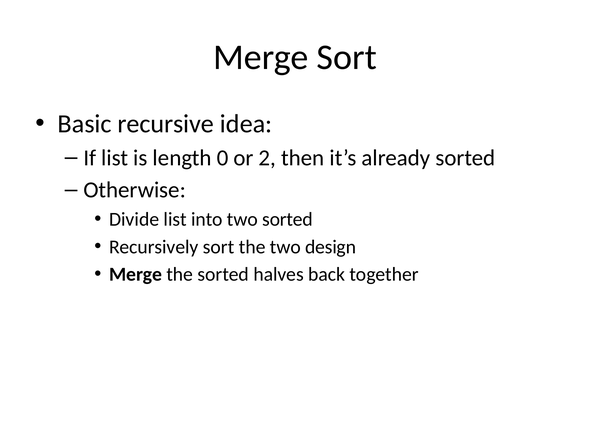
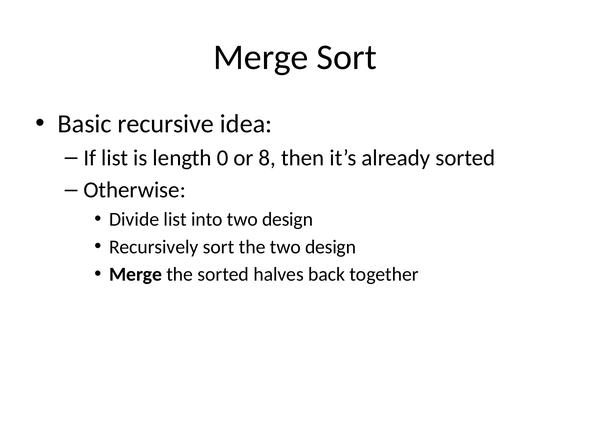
2: 2 -> 8 (267, 158)
into two sorted: sorted -> design (288, 219)
